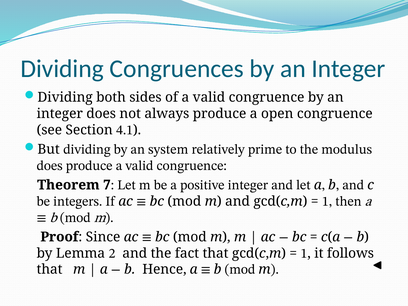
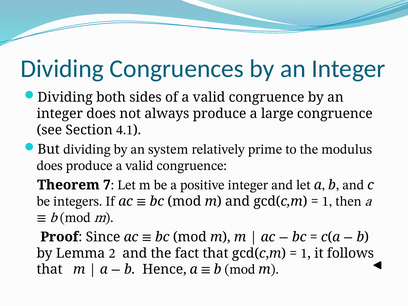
open: open -> large (277, 114)
